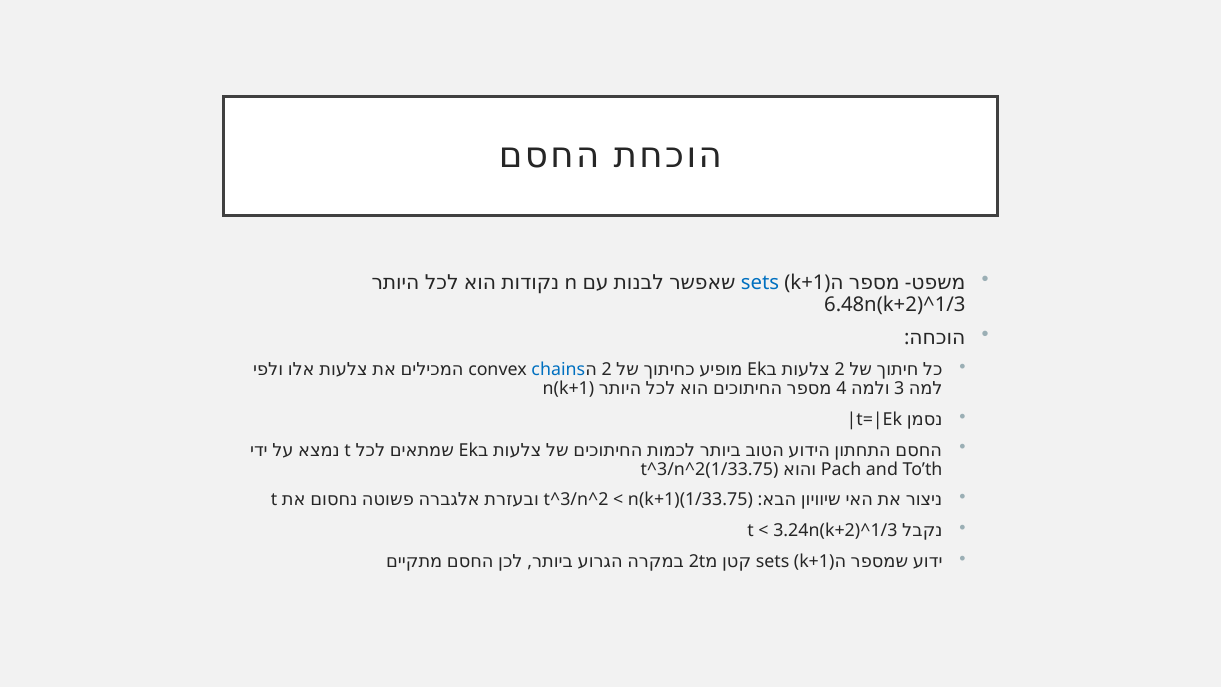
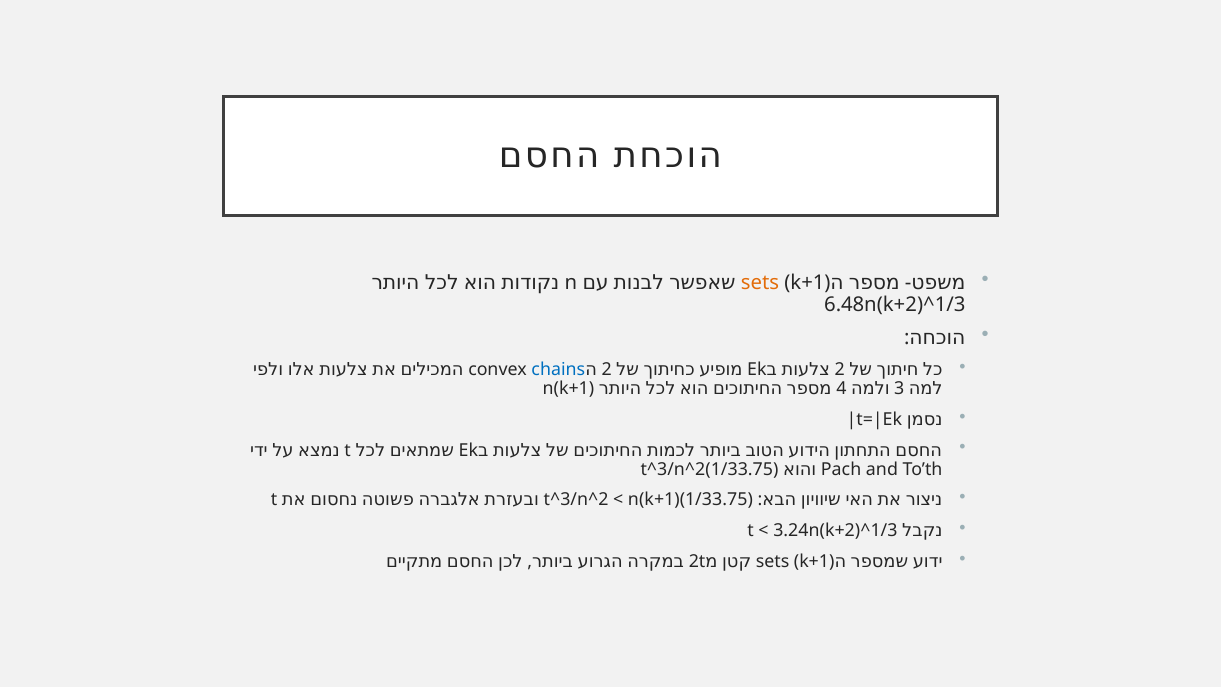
sets colour: blue -> orange (760, 282)
